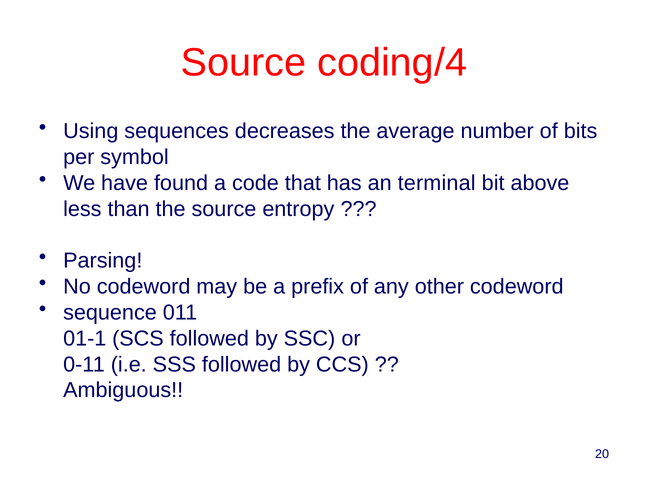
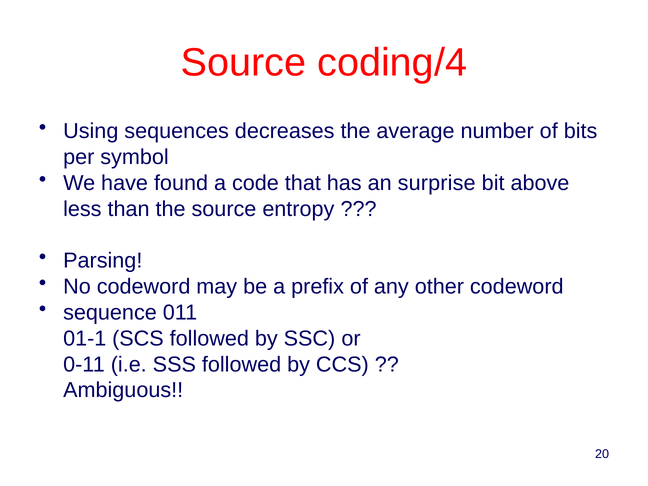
terminal: terminal -> surprise (437, 183)
